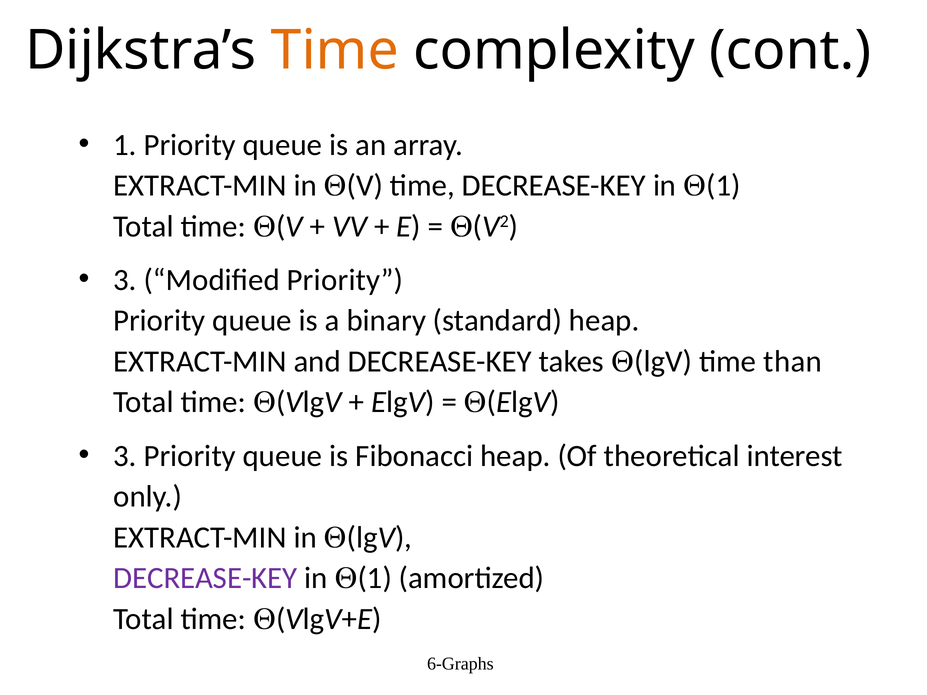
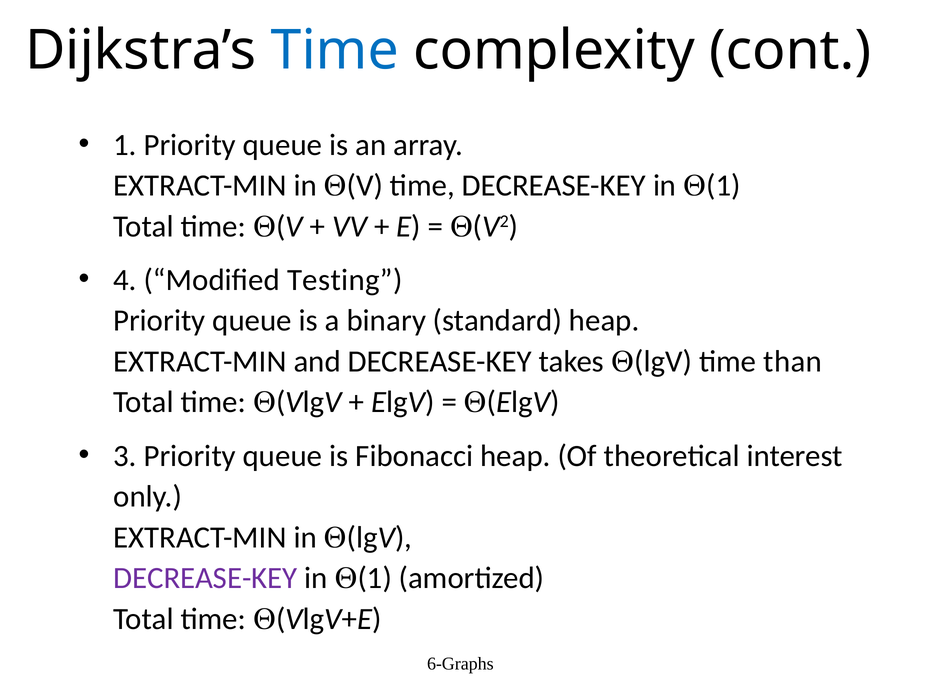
Time colour: orange -> blue (335, 51)
3: 3 -> 4 (125, 280)
Modified Priority: Priority -> Testing (345, 280)
